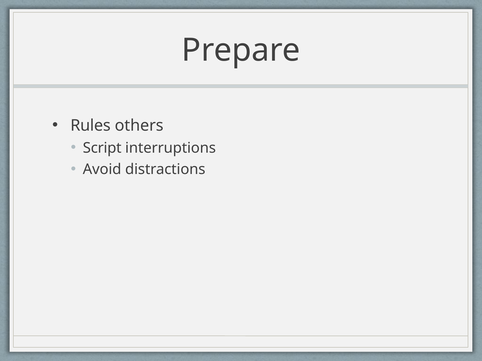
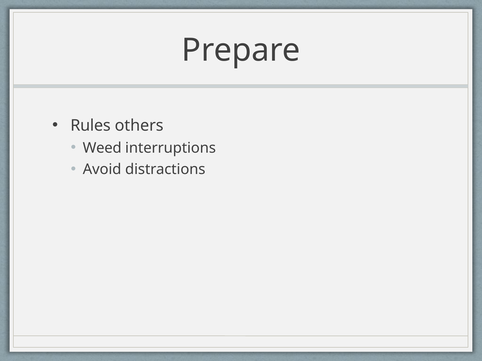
Script: Script -> Weed (102, 148)
